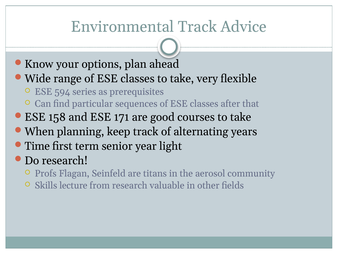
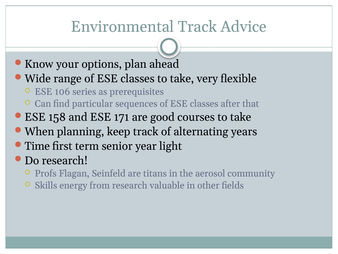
594: 594 -> 106 (62, 92)
lecture: lecture -> energy (73, 185)
